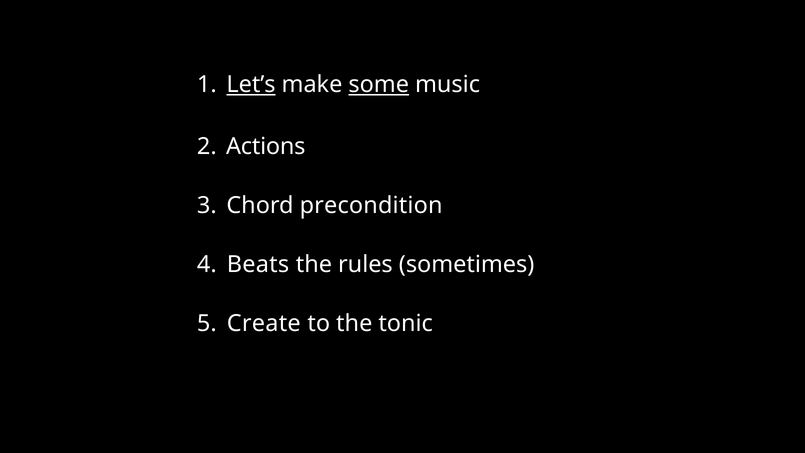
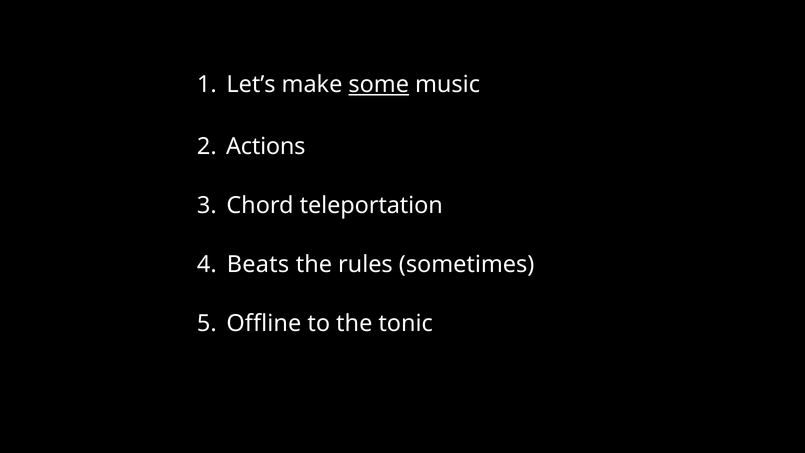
Let’s underline: present -> none (251, 85)
precondition: precondition -> teleportation (371, 205)
Create: Create -> Offline (264, 323)
